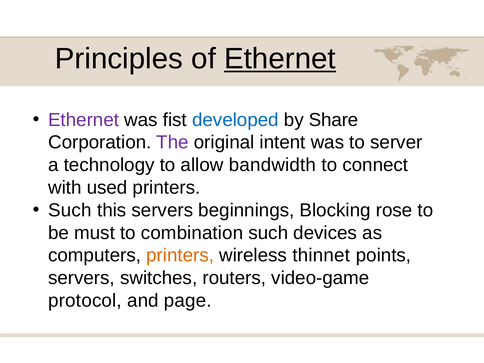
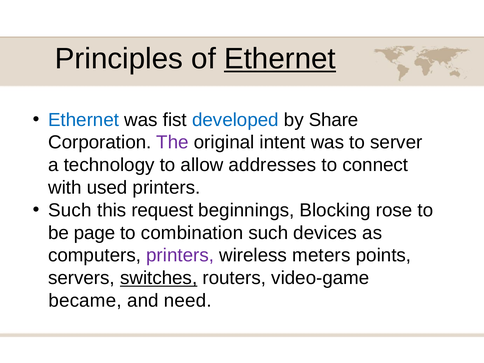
Ethernet colour: purple -> blue (84, 120)
bandwidth: bandwidth -> addresses (272, 165)
this servers: servers -> request (162, 210)
must: must -> page (95, 233)
printers colour: orange -> purple (180, 255)
thinnet: thinnet -> meters (321, 255)
switches underline: none -> present (159, 278)
protocol: protocol -> became (85, 301)
page: page -> need (188, 301)
